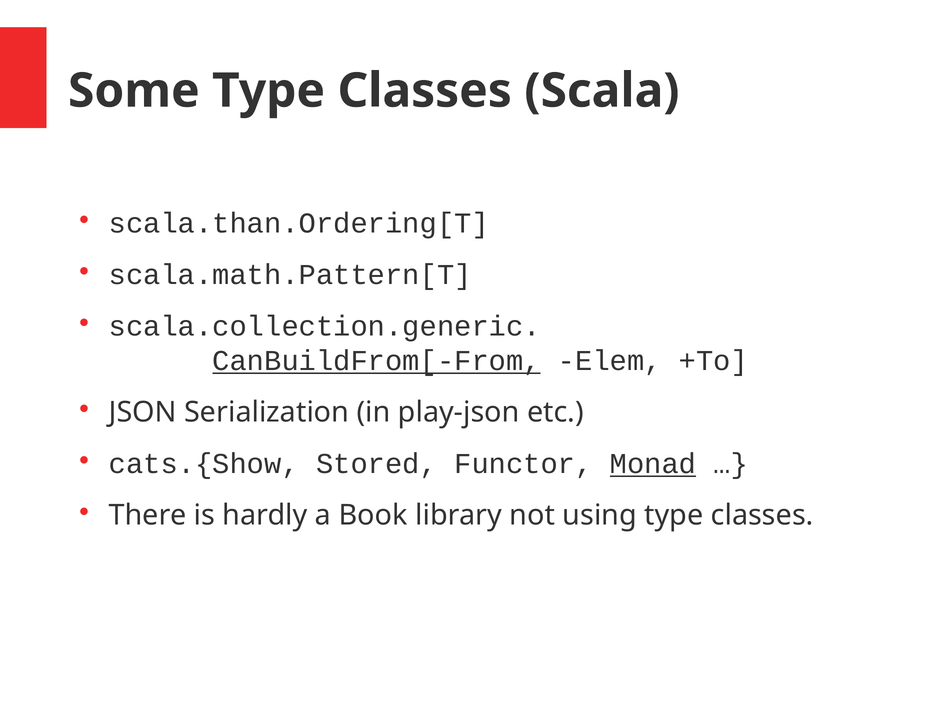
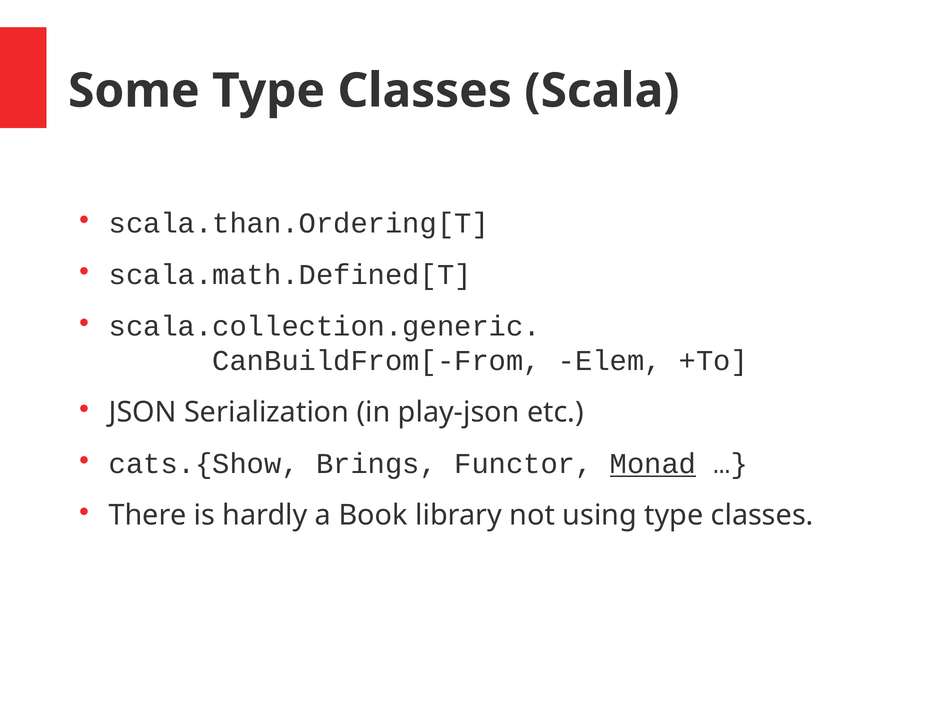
scala.math.Pattern[T: scala.math.Pattern[T -> scala.math.Defined[T (290, 275)
CanBuildFrom[-From underline: present -> none (377, 361)
Stored: Stored -> Brings (377, 464)
